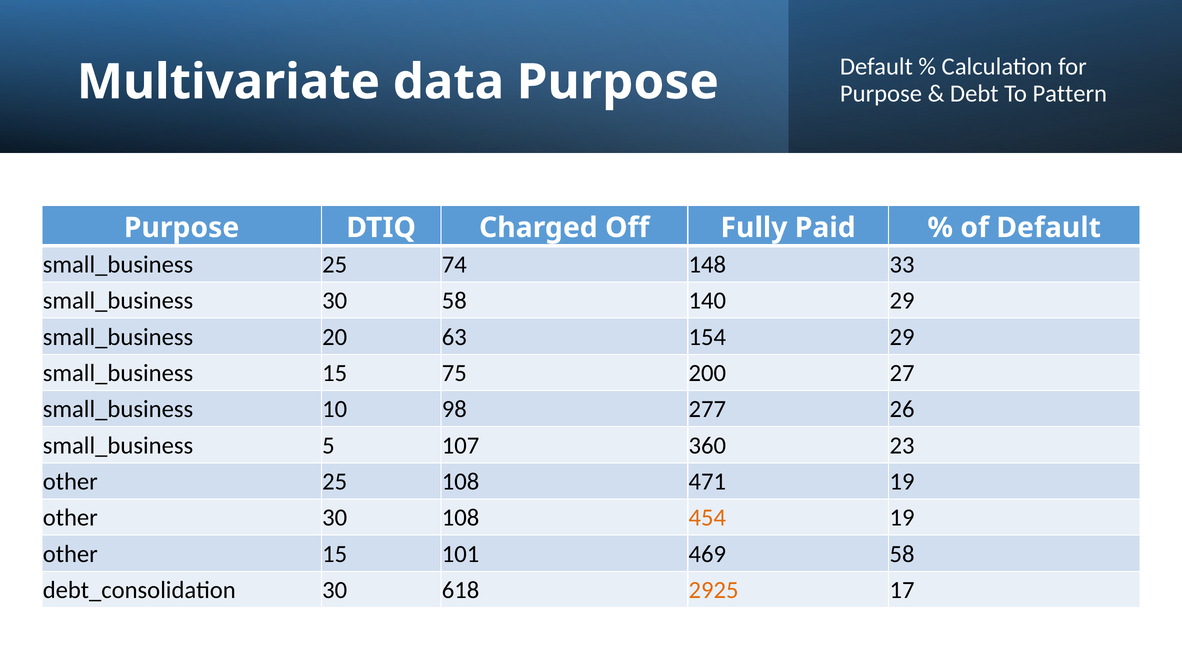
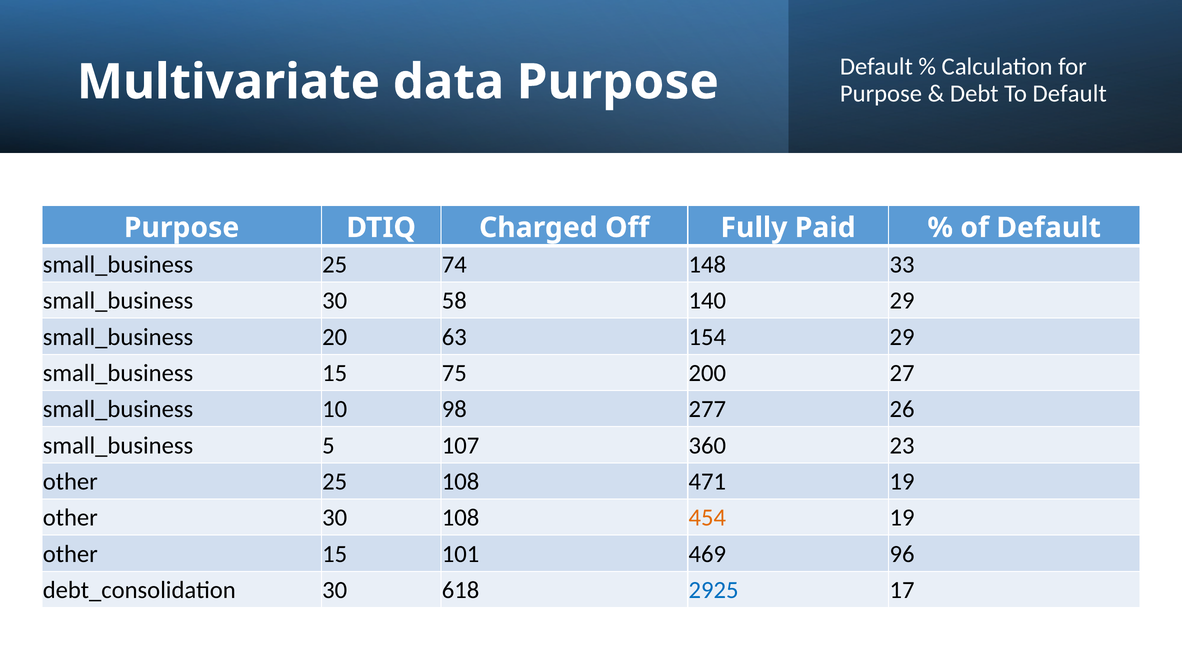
To Pattern: Pattern -> Default (1070, 94)
469 58: 58 -> 96 (902, 554)
2925 colour: orange -> blue (714, 590)
